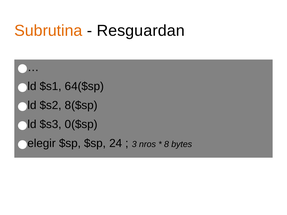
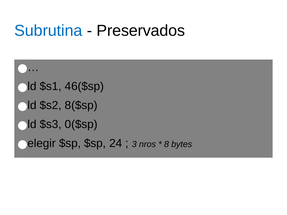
Subrutina colour: orange -> blue (48, 31)
Resguardan: Resguardan -> Preservados (141, 31)
64($sp: 64($sp -> 46($sp (84, 86)
